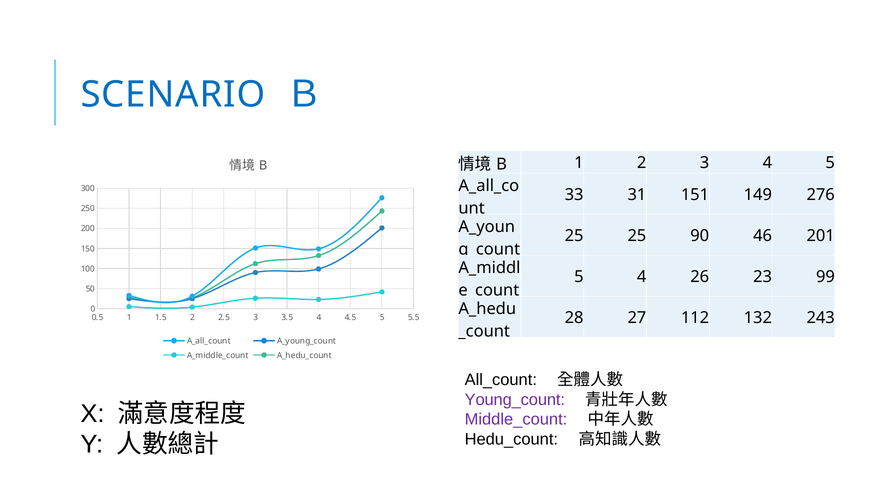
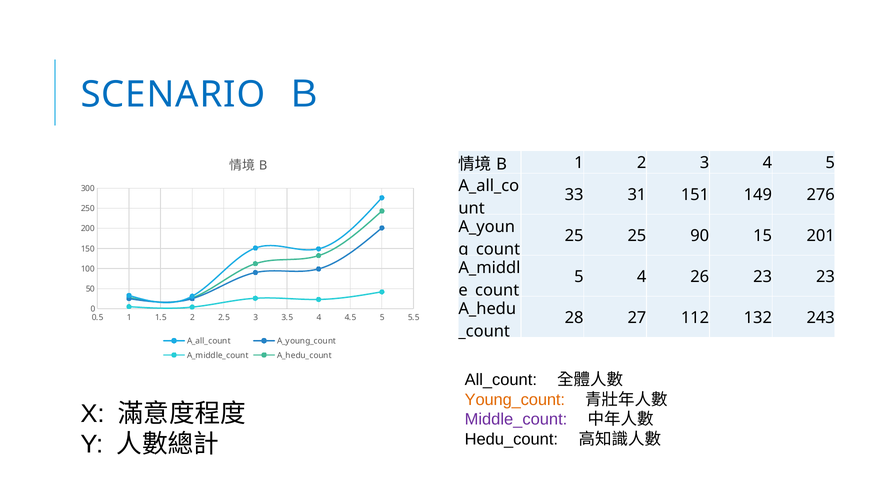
46: 46 -> 15 (763, 236)
23 99: 99 -> 23 (825, 277)
Young_count colour: purple -> orange (515, 400)
